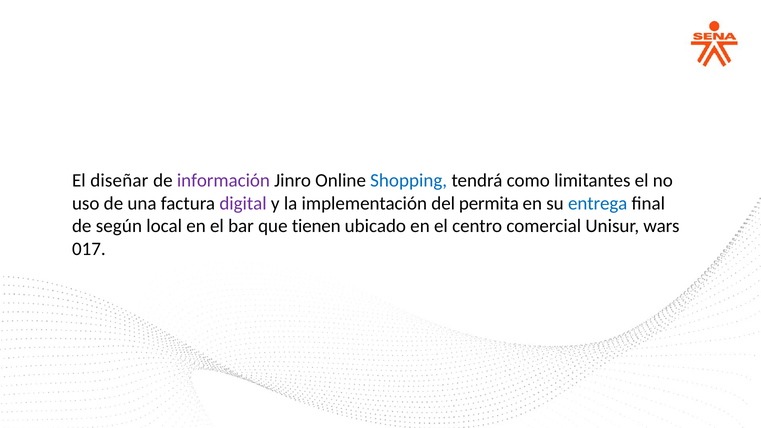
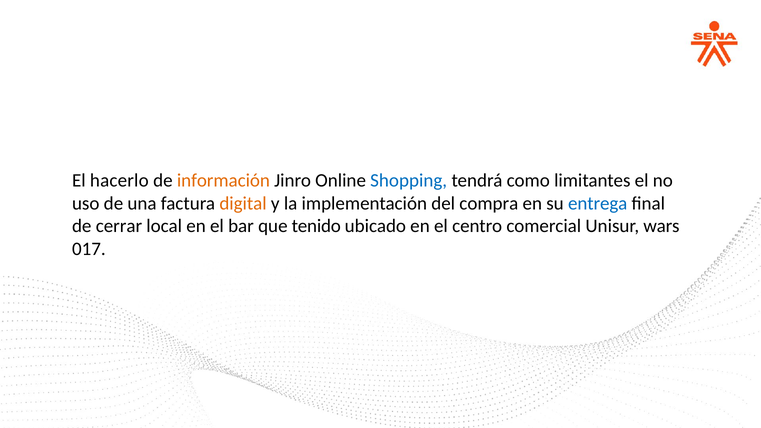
diseñar: diseñar -> hacerlo (119, 181)
información colour: purple -> orange (223, 181)
digital colour: purple -> orange (243, 203)
permita: permita -> compra (489, 203)
según: según -> cerrar (119, 226)
tienen: tienen -> tenido (316, 226)
